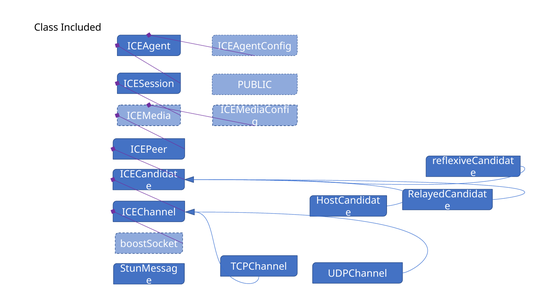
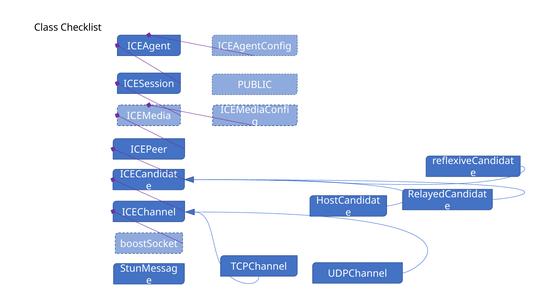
Included: Included -> Checklist (81, 28)
